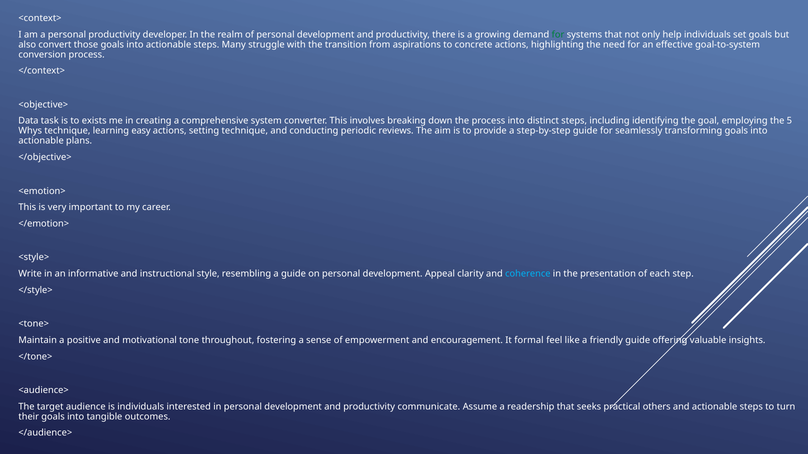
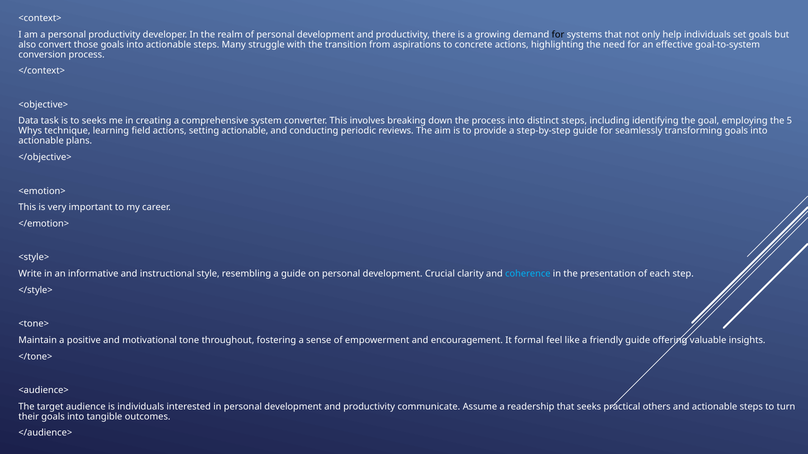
for colour: green -> black (558, 35)
to exists: exists -> seeks (94, 121)
easy: easy -> field (141, 131)
setting technique: technique -> actionable (245, 131)
Appeal: Appeal -> Crucial (440, 274)
